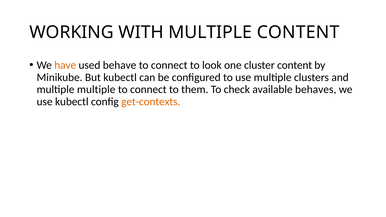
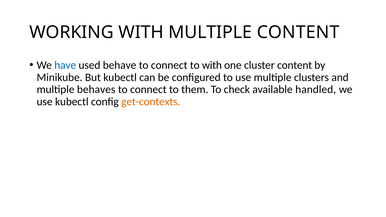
have colour: orange -> blue (65, 65)
to look: look -> with (212, 65)
multiple multiple: multiple -> behaves (96, 90)
behaves: behaves -> handled (316, 90)
